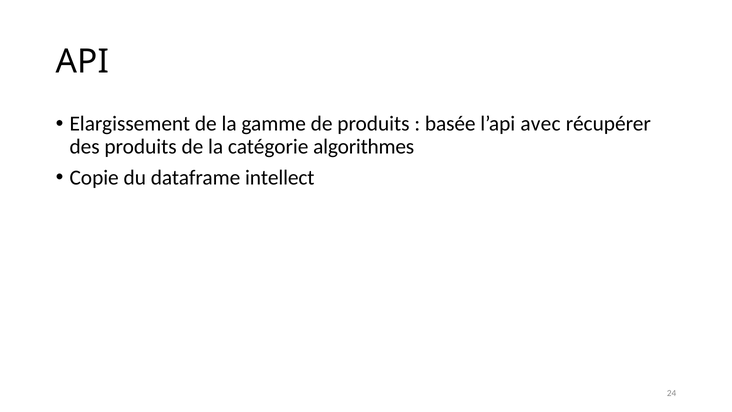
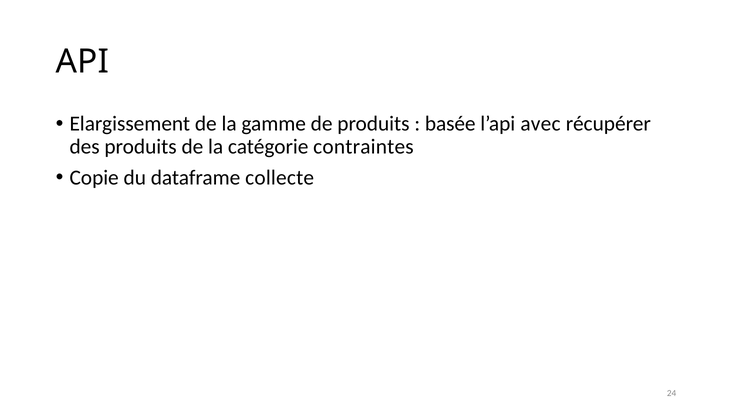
algorithmes: algorithmes -> contraintes (363, 147)
intellect: intellect -> collecte (280, 177)
